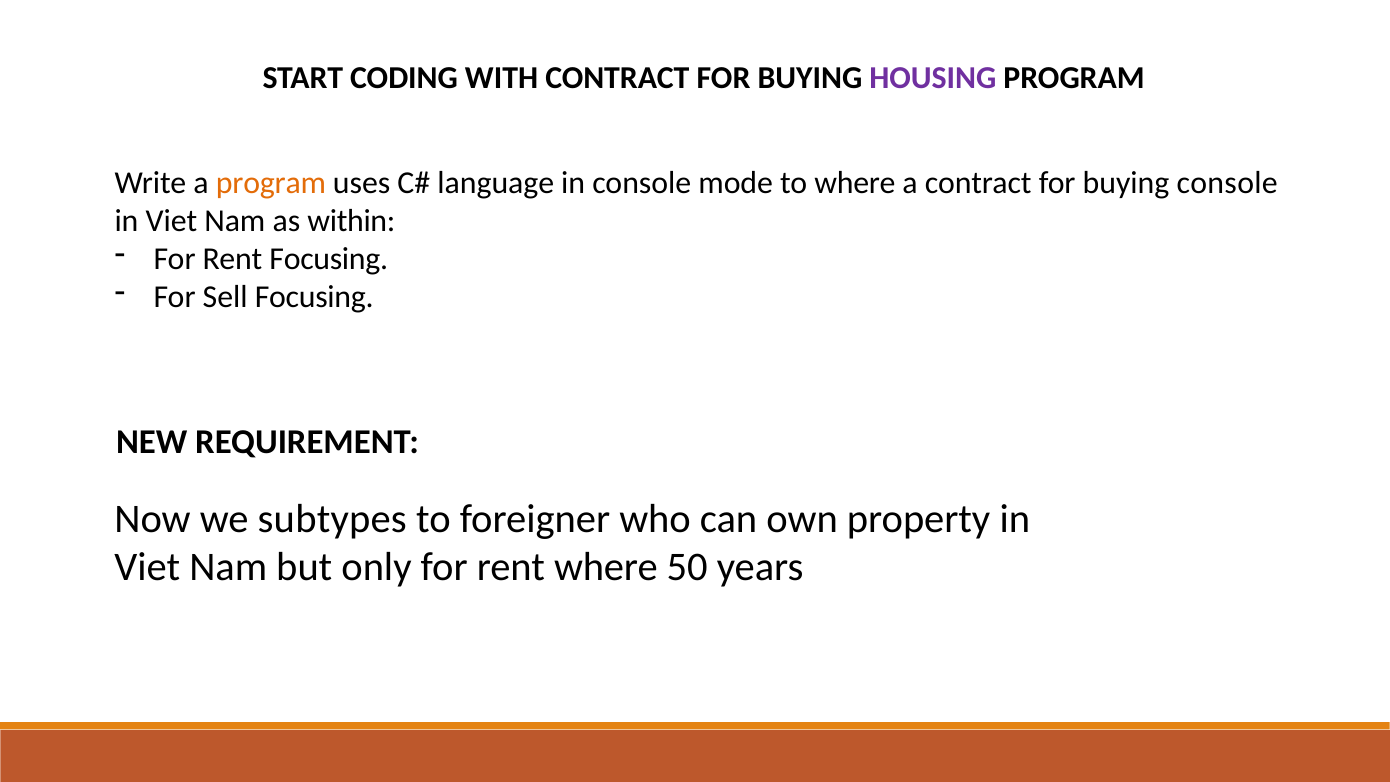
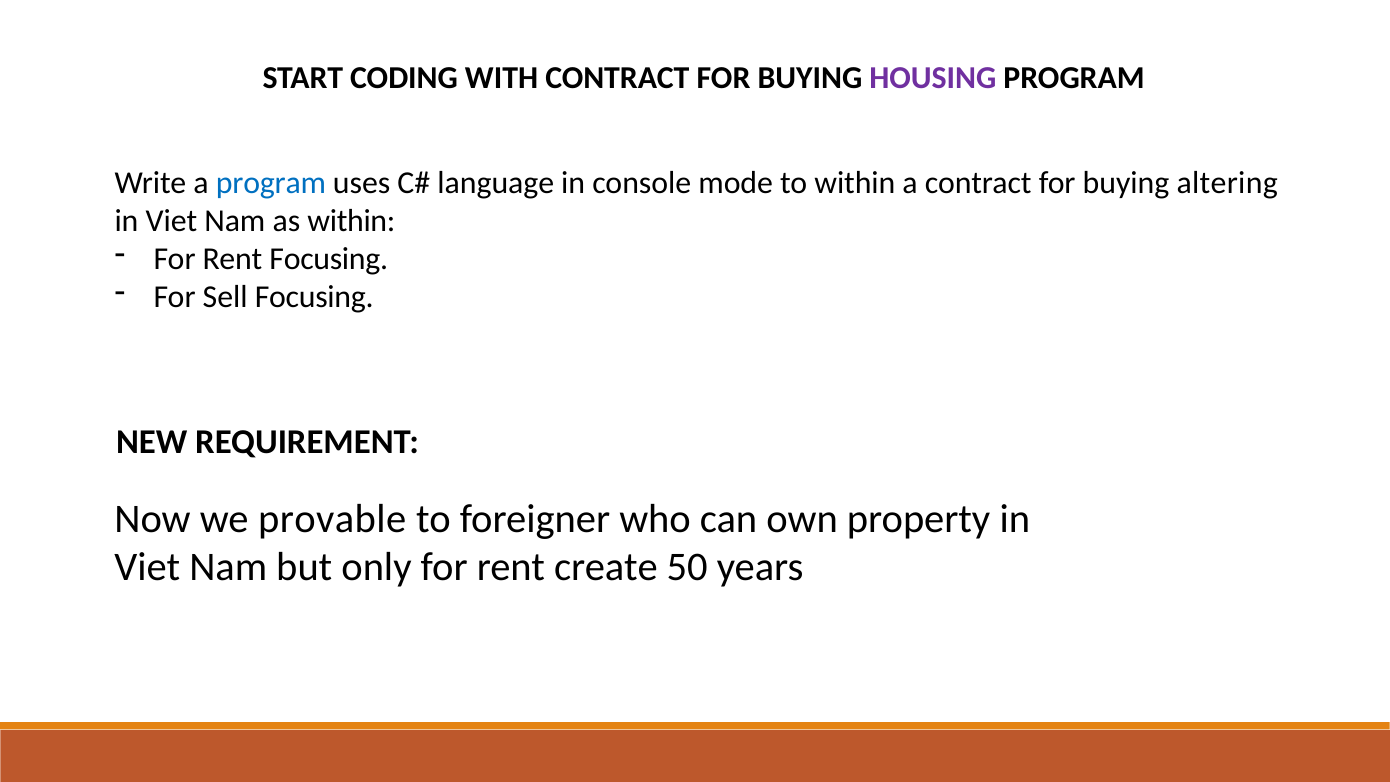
program colour: orange -> blue (271, 183)
to where: where -> within (855, 183)
buying console: console -> altering (1227, 183)
subtypes: subtypes -> provable (332, 519)
rent where: where -> create (606, 567)
